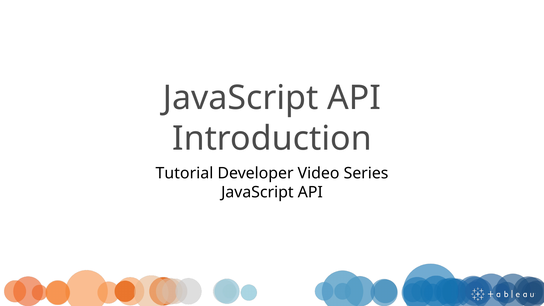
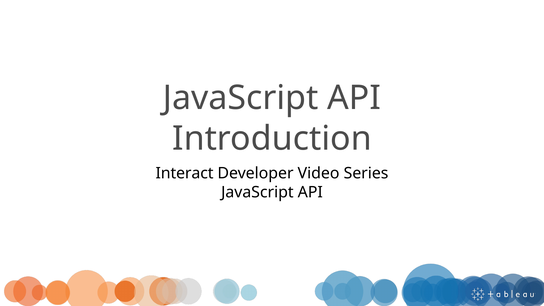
Tutorial: Tutorial -> Interact (185, 173)
